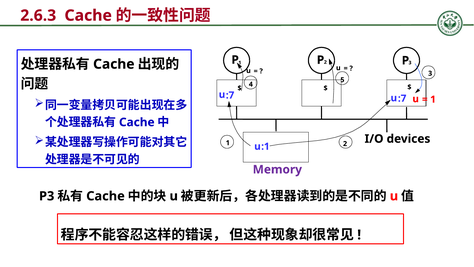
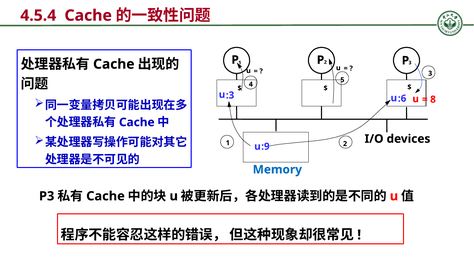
2.6.3: 2.6.3 -> 4.5.4 (38, 16)
:7: :7 -> :3 (230, 95)
:7: :7 -> :6 (402, 98)
1: 1 -> 8 (433, 99)
:1: :1 -> :9 (265, 146)
Memory colour: purple -> blue (277, 169)
